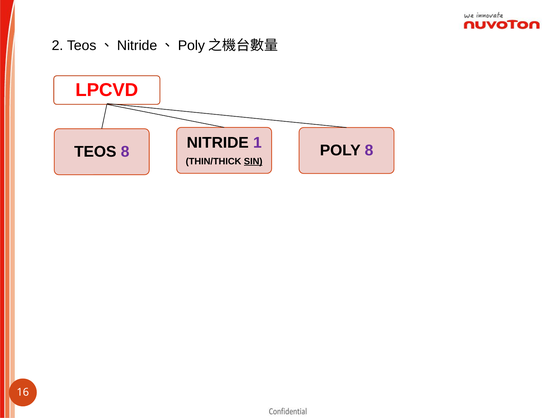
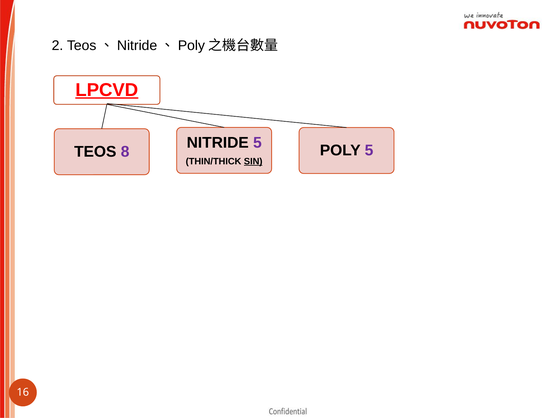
LPCVD underline: none -> present (107, 90)
NITRIDE 1: 1 -> 5 (257, 143)
POLY 8: 8 -> 5 (369, 151)
